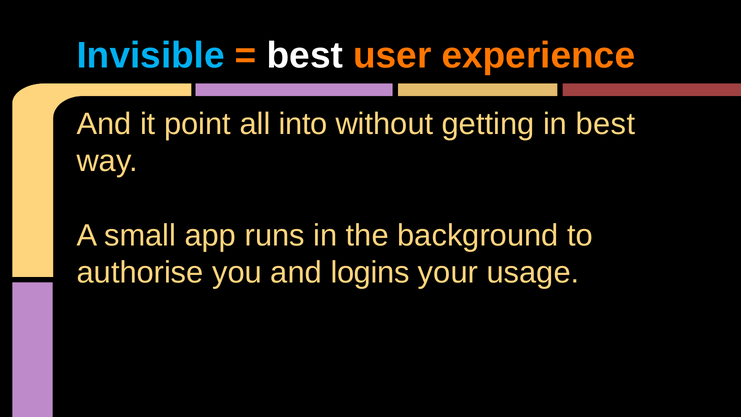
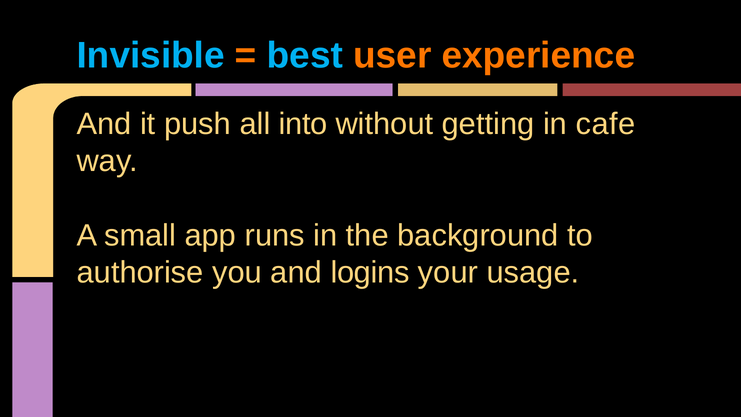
best colour: white -> light blue (305, 56)
point: point -> push (198, 124)
in best: best -> cafe (606, 124)
